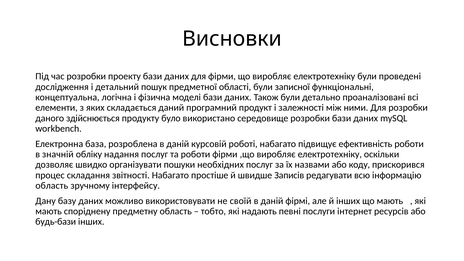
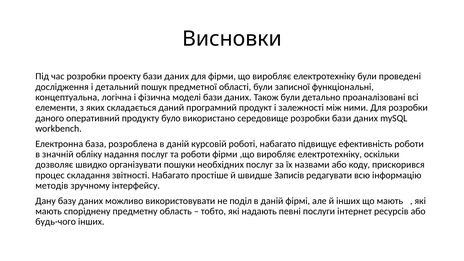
здійснюється: здійснюється -> оперативний (93, 118)
область: область -> методів (52, 186)
своїй: своїй -> поділ (241, 201)
будь-бази: будь-бази -> будь-чого (56, 222)
